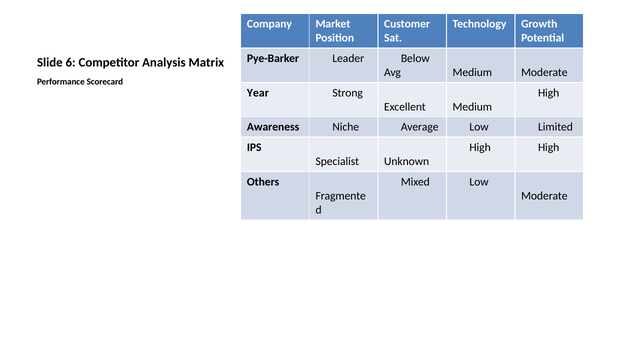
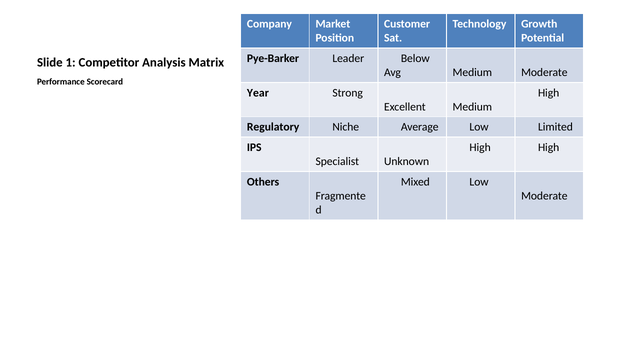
6: 6 -> 1 (71, 63)
Awareness: Awareness -> Regulatory (273, 127)
